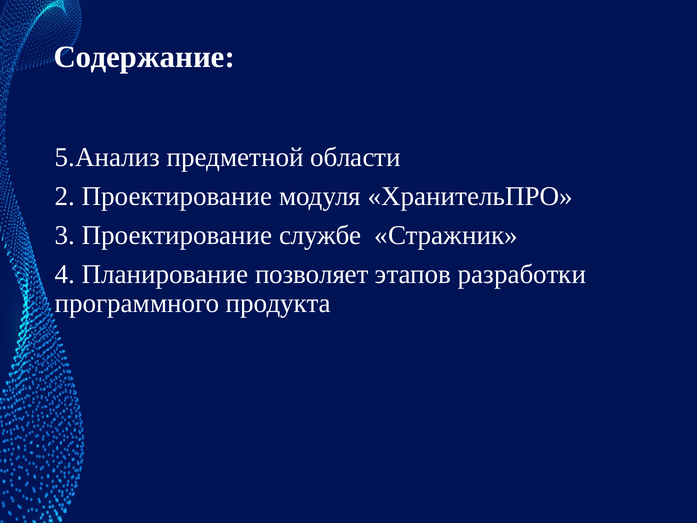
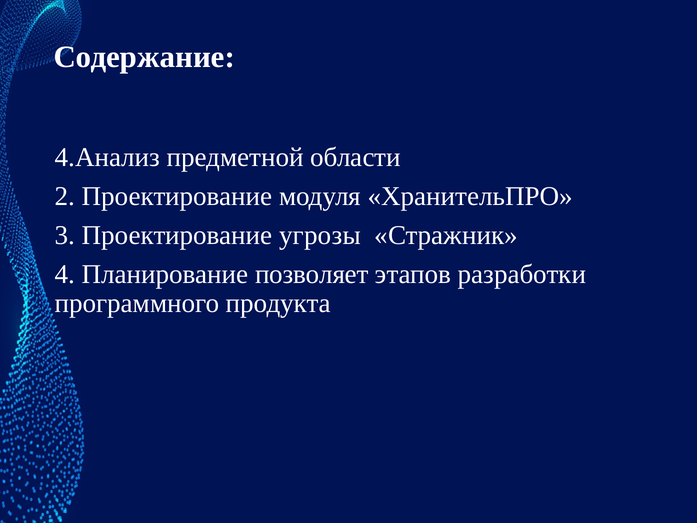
5.Анализ: 5.Анализ -> 4.Анализ (107, 157)
службе: службе -> угрозы (320, 235)
